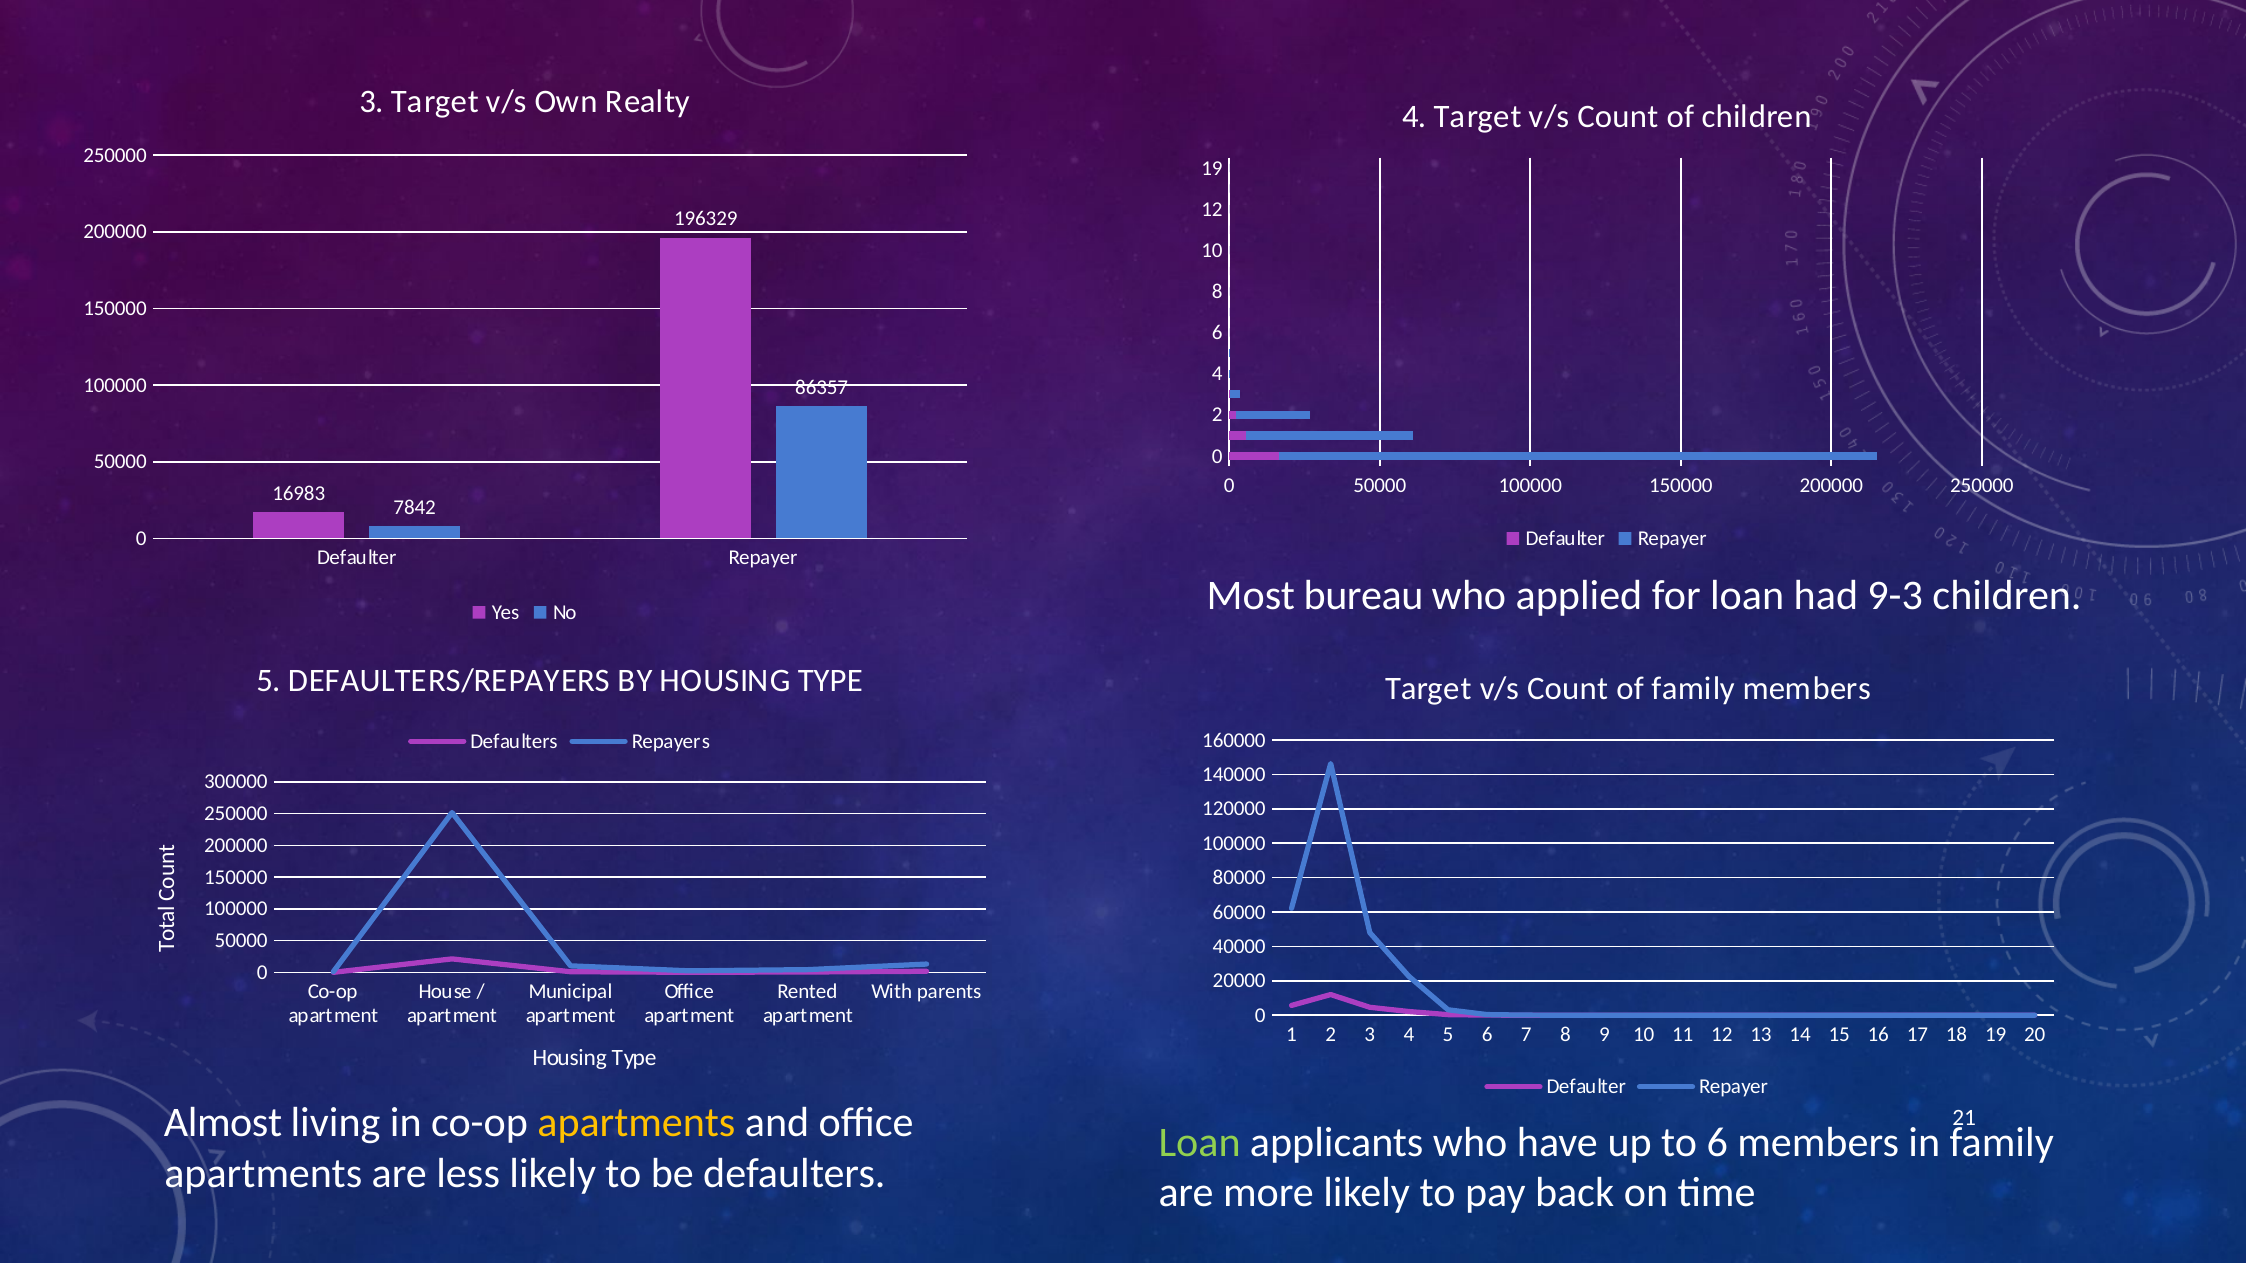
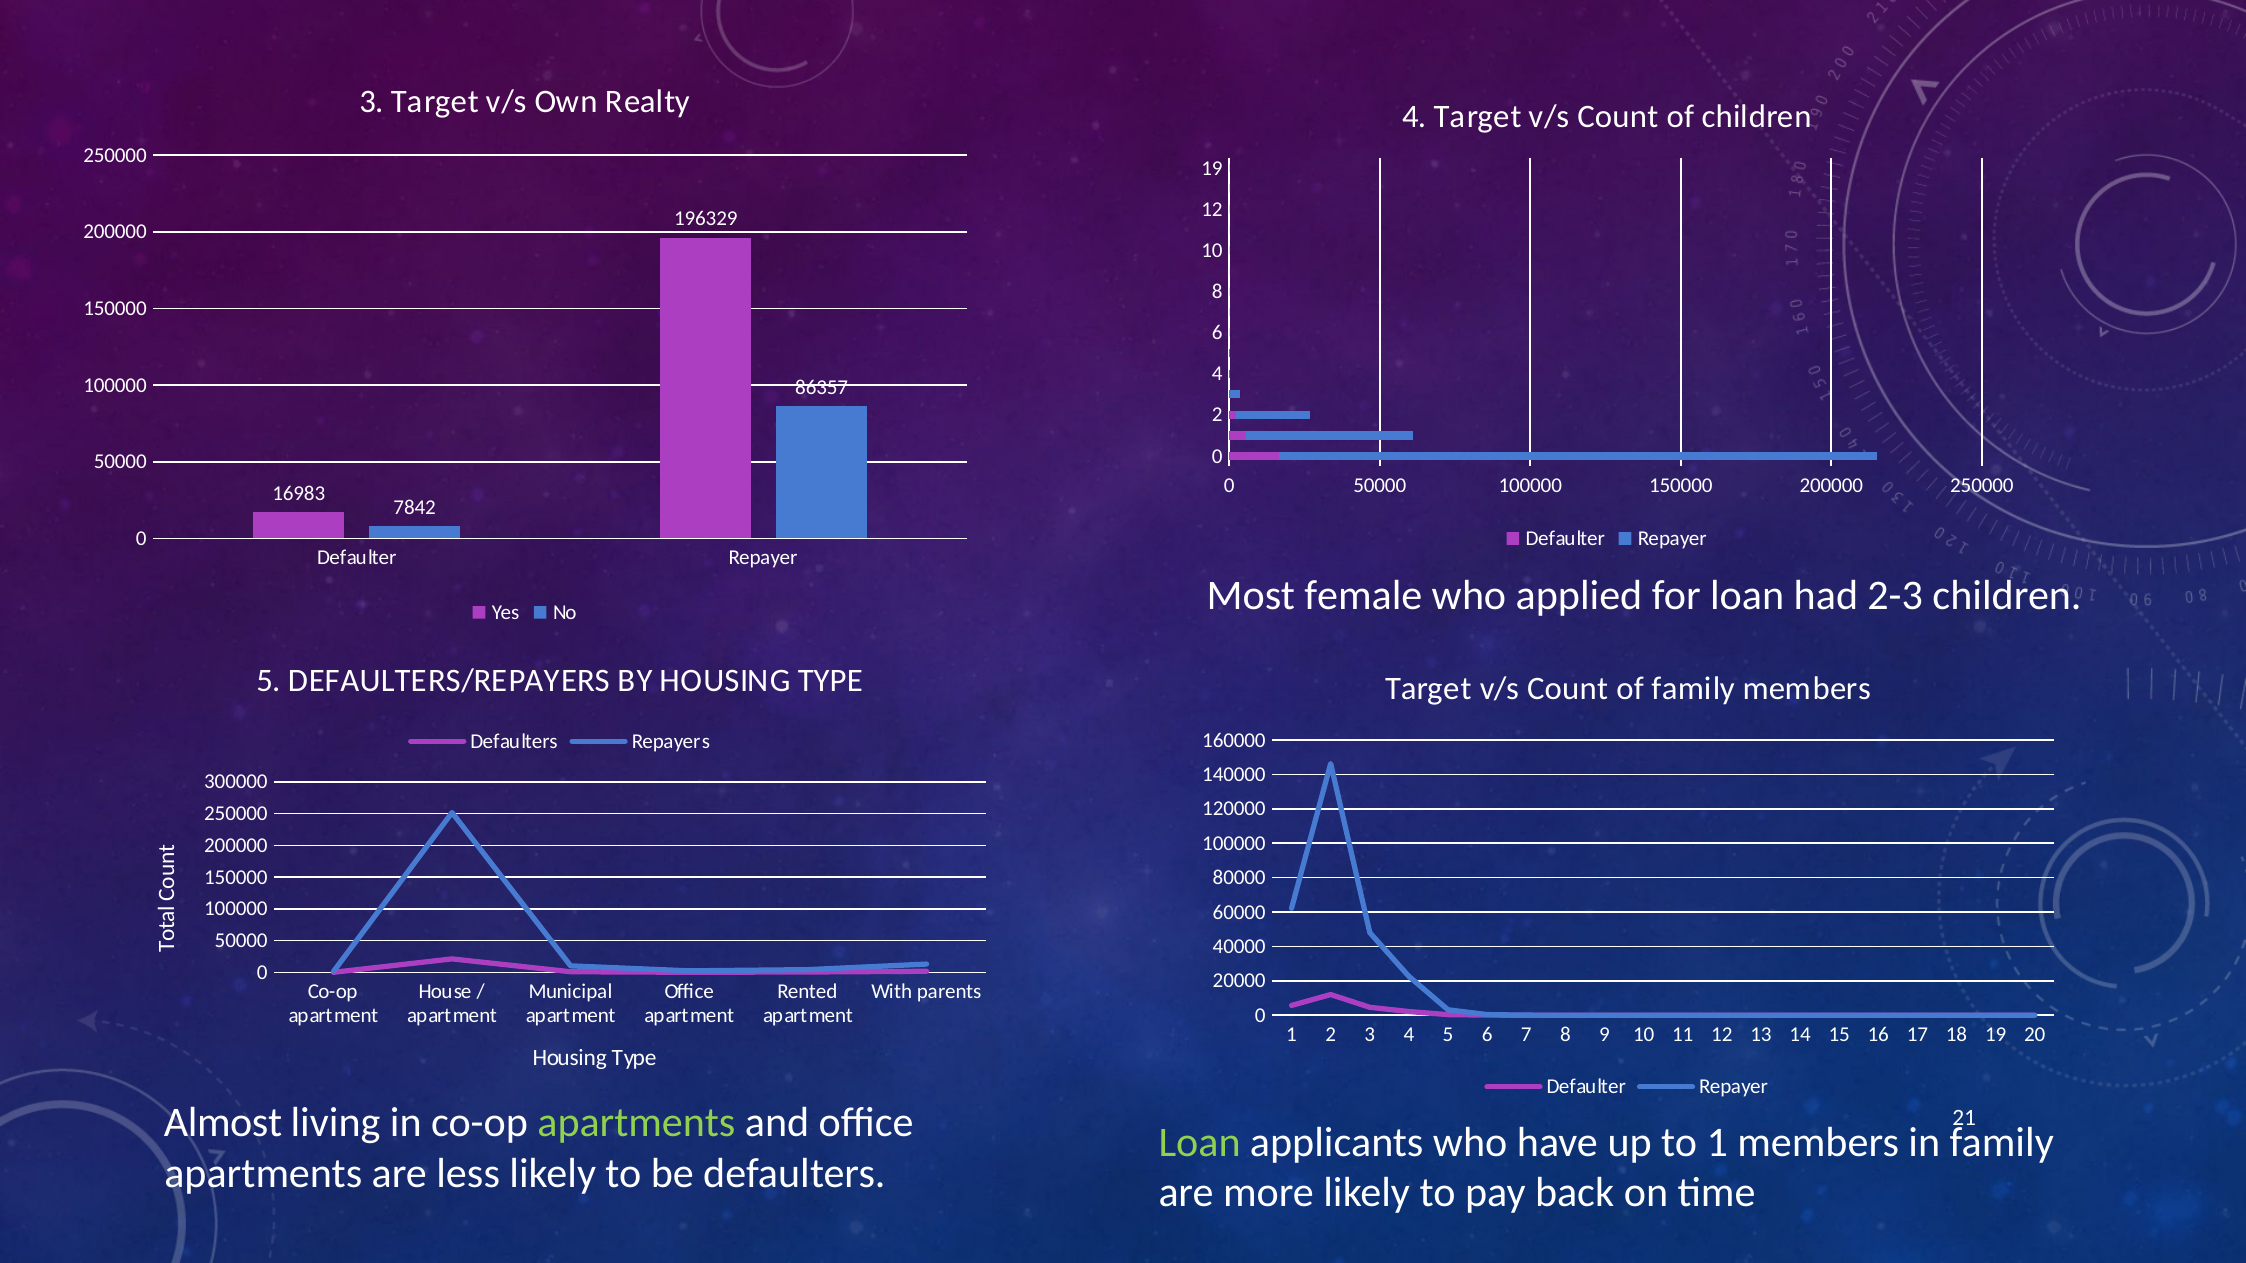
bureau: bureau -> female (1363, 596)
9-3: 9-3 -> 2-3 (1895, 596)
apartments colour: yellow -> light green (636, 1123)
to 6: 6 -> 1 (1717, 1143)
